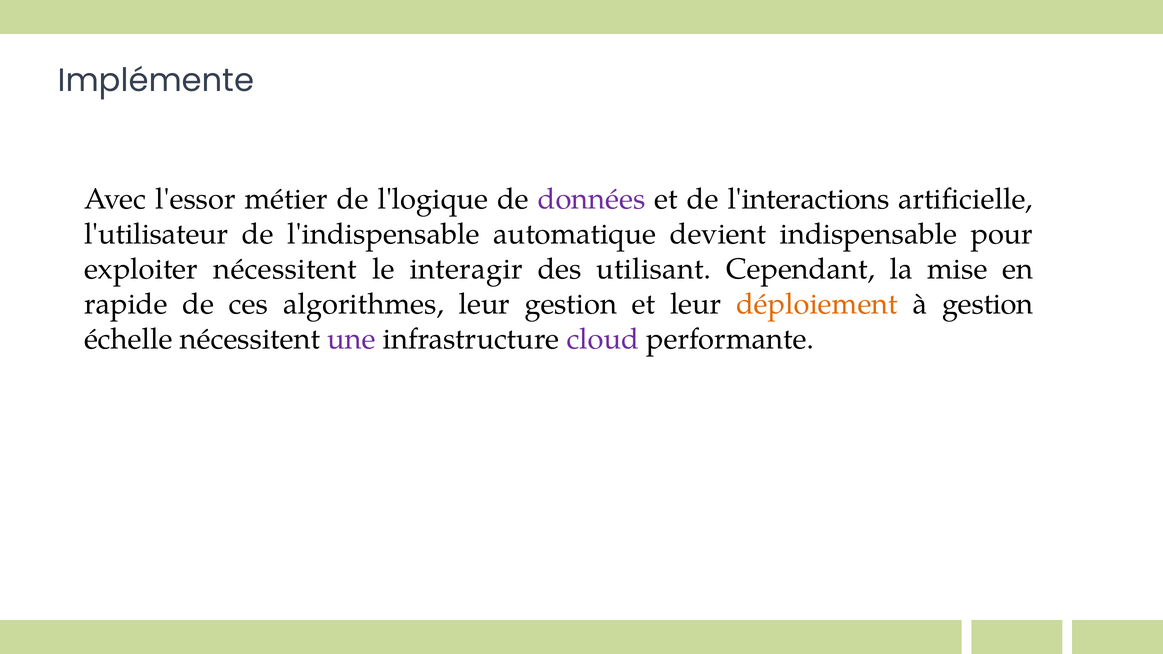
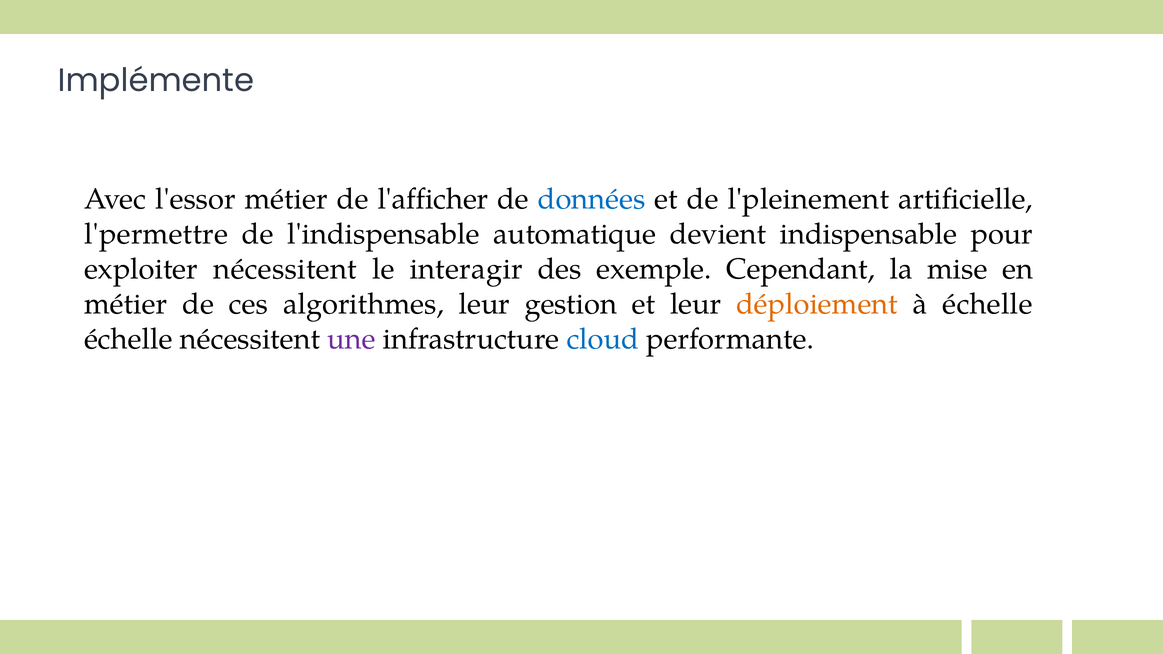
l'logique: l'logique -> l'afficher (433, 199)
données colour: purple -> blue (592, 199)
l'interactions: l'interactions -> l'pleinement (808, 199)
l'utilisateur: l'utilisateur -> l'permettre (156, 234)
utilisant: utilisant -> exemple (654, 269)
rapide: rapide -> métier (126, 304)
à gestion: gestion -> échelle (987, 304)
cloud colour: purple -> blue (603, 339)
